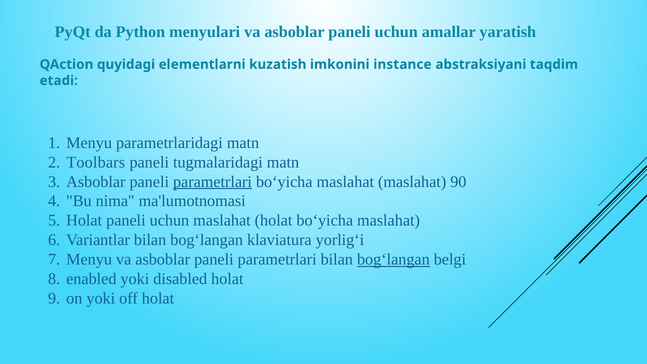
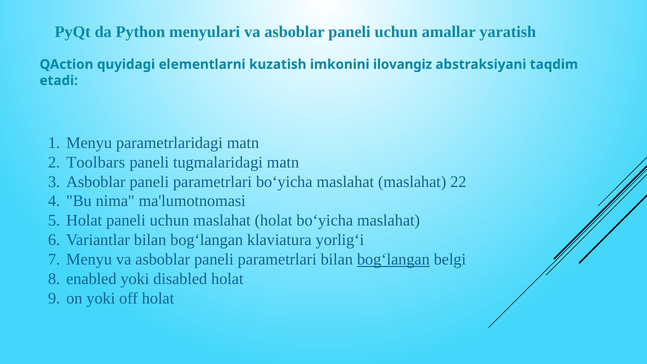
instance: instance -> ilovangiz (403, 64)
parametrlari underline: present -> none (212, 182)
90: 90 -> 22 (458, 182)
